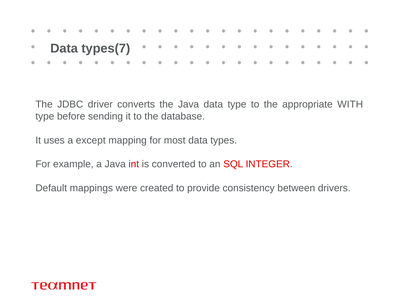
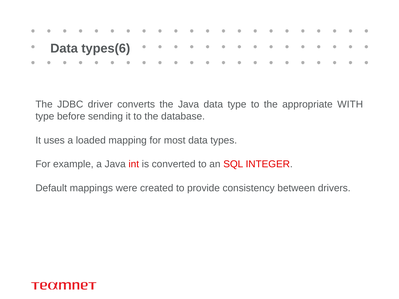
types(7: types(7 -> types(6 (106, 49)
except: except -> loaded (91, 140)
